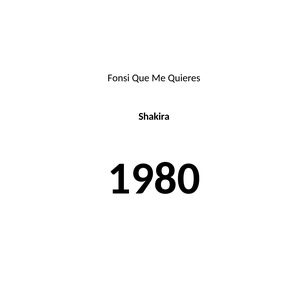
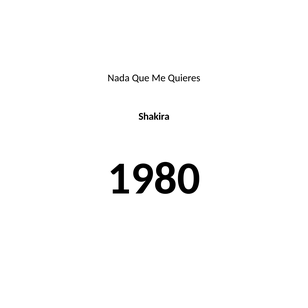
Fonsi: Fonsi -> Nada (119, 78)
